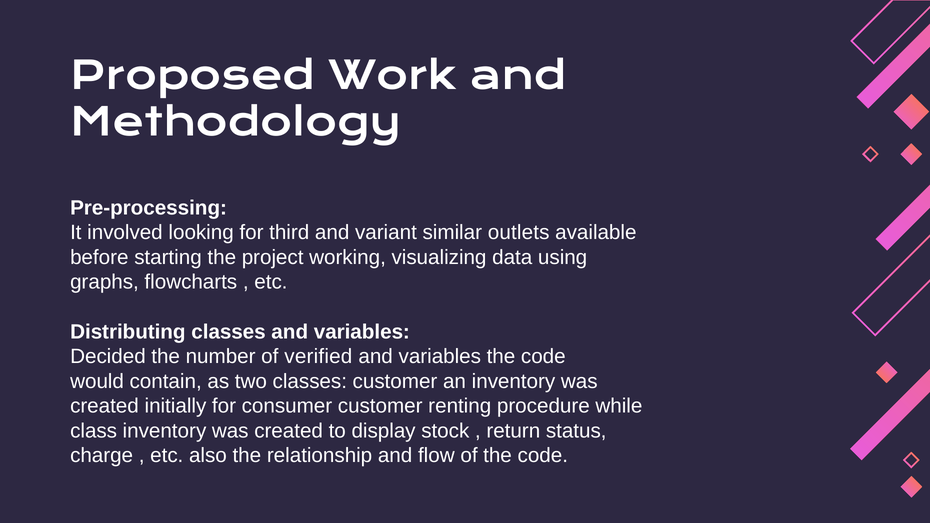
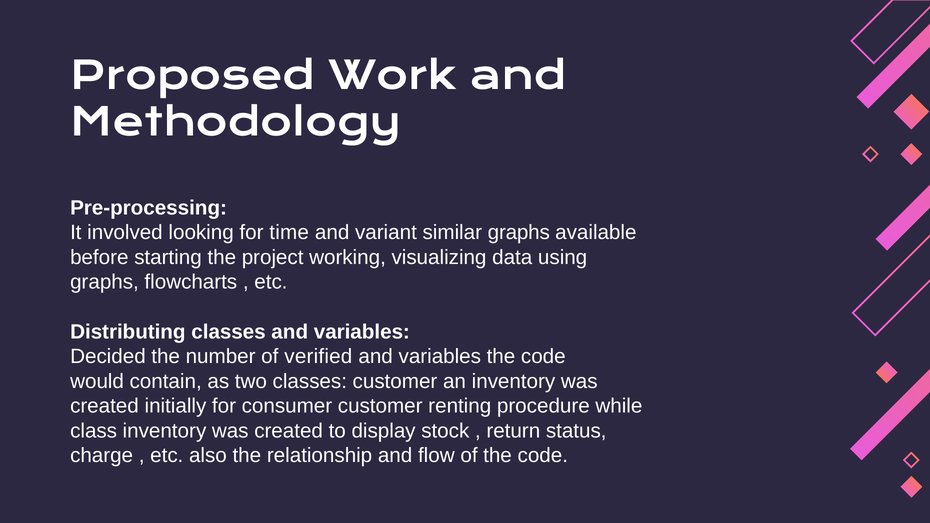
third: third -> time (289, 233)
similar outlets: outlets -> graphs (519, 233)
